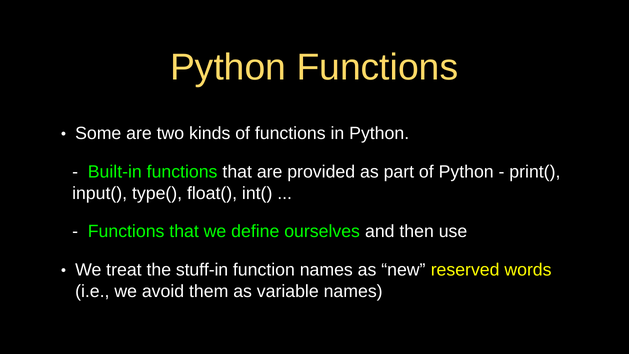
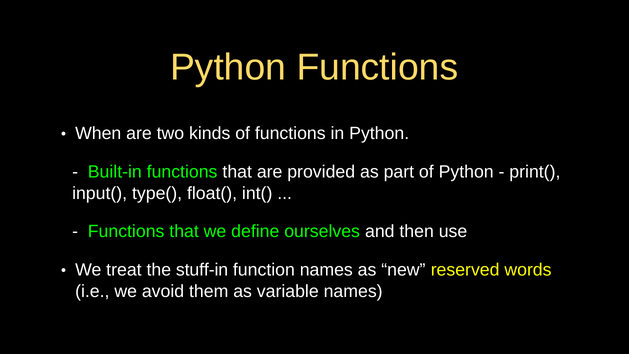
Some: Some -> When (98, 133)
